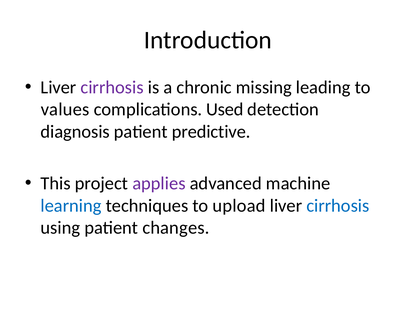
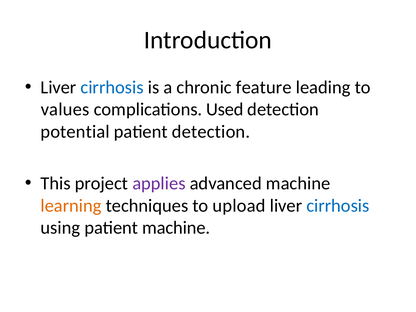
cirrhosis colour: purple -> blue (112, 87)
missing: missing -> feature (264, 87)
diagnosis: diagnosis -> potential (75, 132)
patient predictive: predictive -> detection (211, 132)
learning colour: blue -> orange (71, 206)
patient changes: changes -> machine (176, 228)
